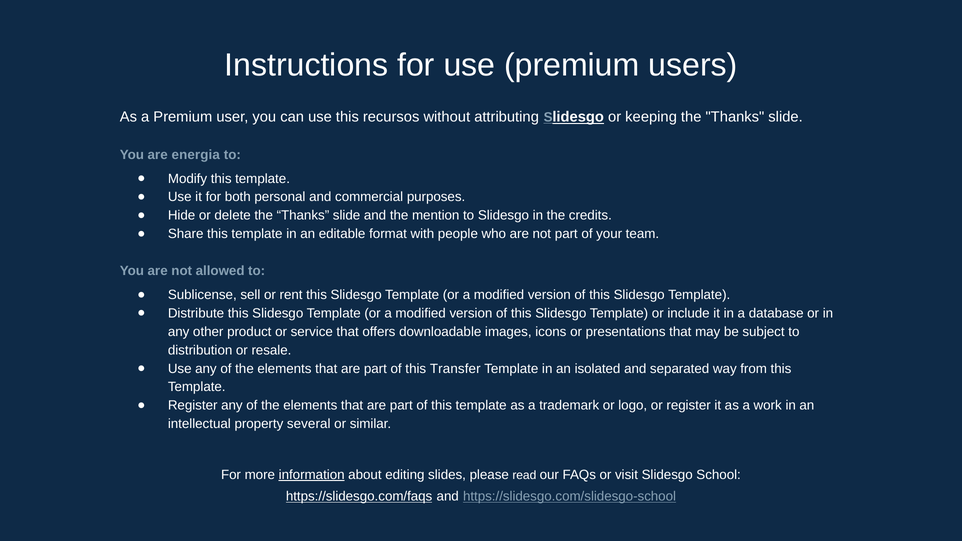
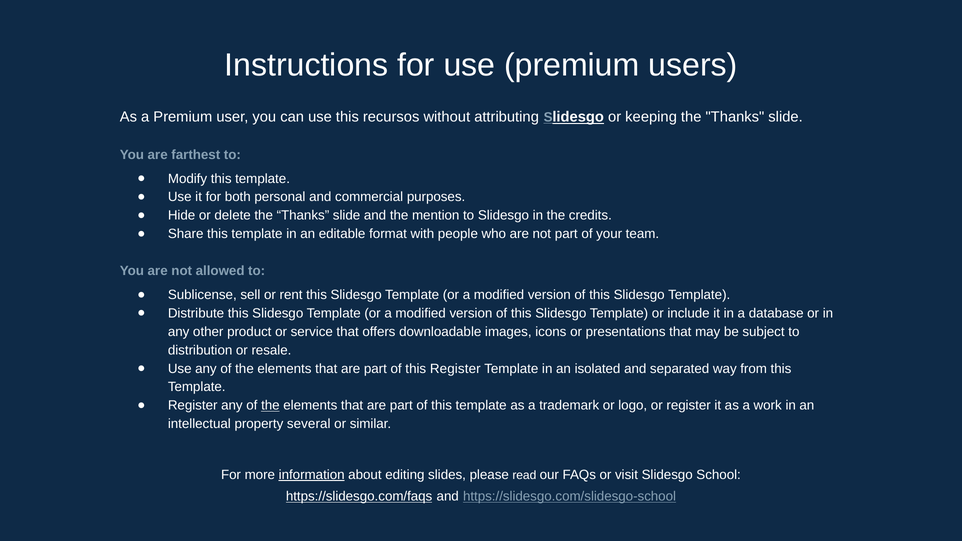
energia: energia -> farthest (196, 155)
this Transfer: Transfer -> Register (455, 369)
the underline: none -> present (270, 406)
